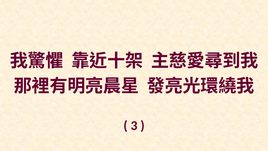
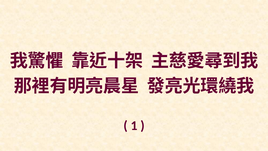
3: 3 -> 1 (134, 125)
